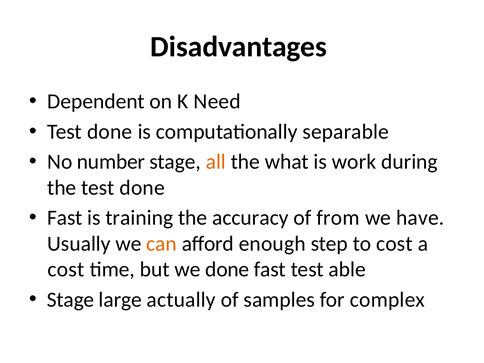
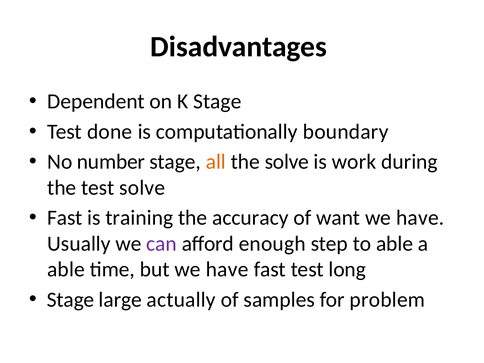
K Need: Need -> Stage (217, 102)
separable: separable -> boundary (346, 132)
the what: what -> solve (287, 162)
the test done: done -> solve (142, 188)
from: from -> want (338, 218)
can colour: orange -> purple (162, 244)
to cost: cost -> able (395, 244)
cost: cost -> able (66, 270)
but we done: done -> have (227, 270)
able: able -> long (347, 270)
complex: complex -> problem (387, 300)
